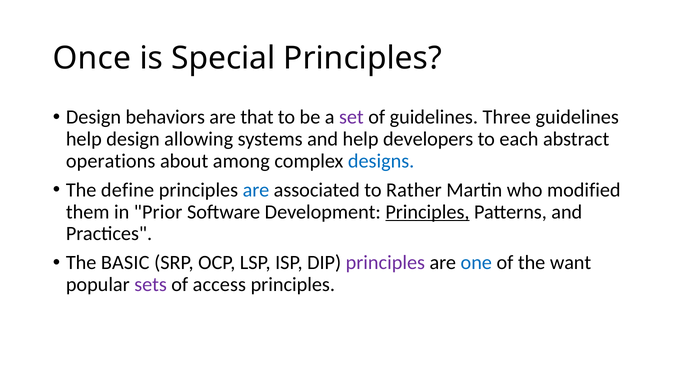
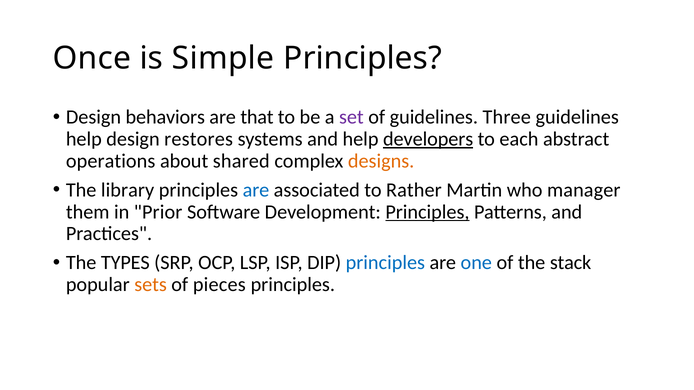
Special: Special -> Simple (223, 58)
allowing: allowing -> restores (199, 139)
developers underline: none -> present (428, 139)
among: among -> shared (241, 161)
designs colour: blue -> orange (381, 161)
define: define -> library (128, 190)
modified: modified -> manager (584, 190)
BASIC: BASIC -> TYPES (125, 263)
principles colour: purple -> blue (385, 263)
want: want -> stack (571, 263)
sets colour: purple -> orange (151, 285)
access: access -> pieces (219, 285)
